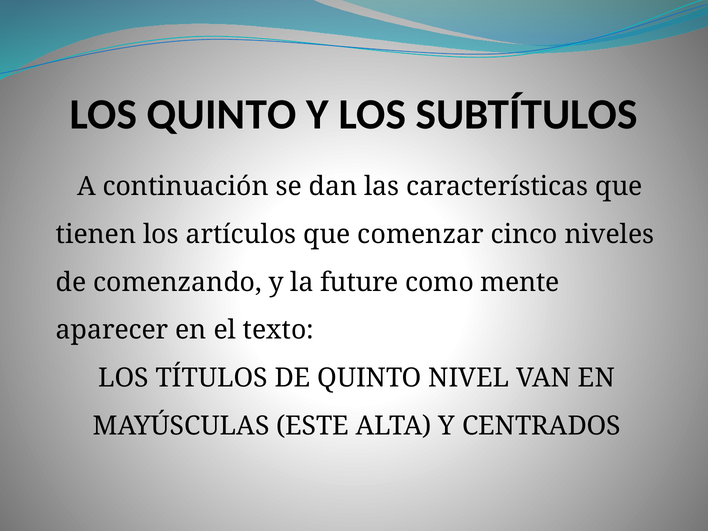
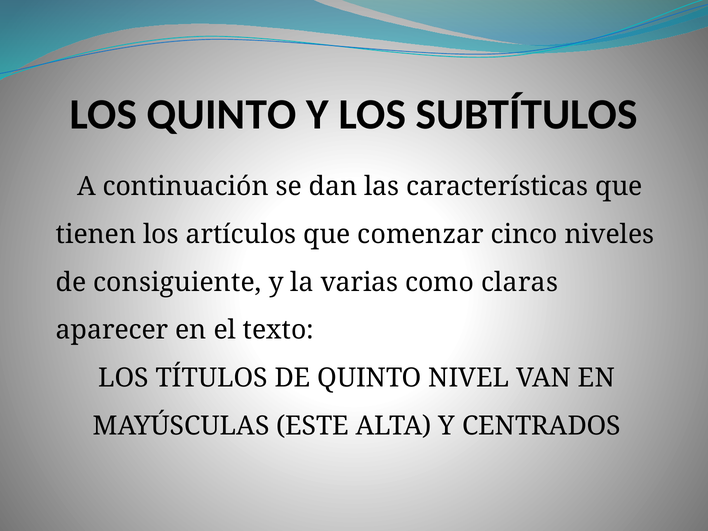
comenzando: comenzando -> consiguiente (177, 282)
future: future -> varias (359, 282)
mente: mente -> claras (520, 282)
